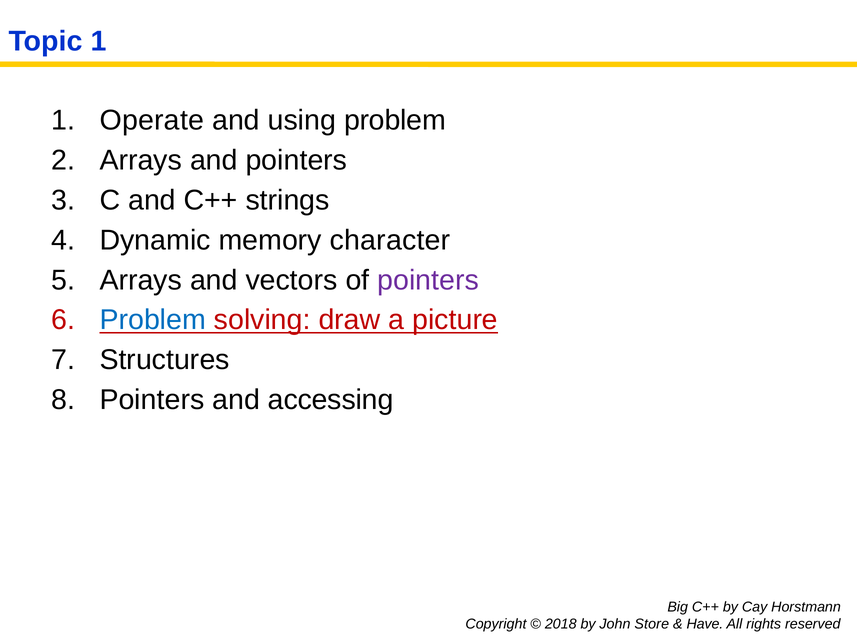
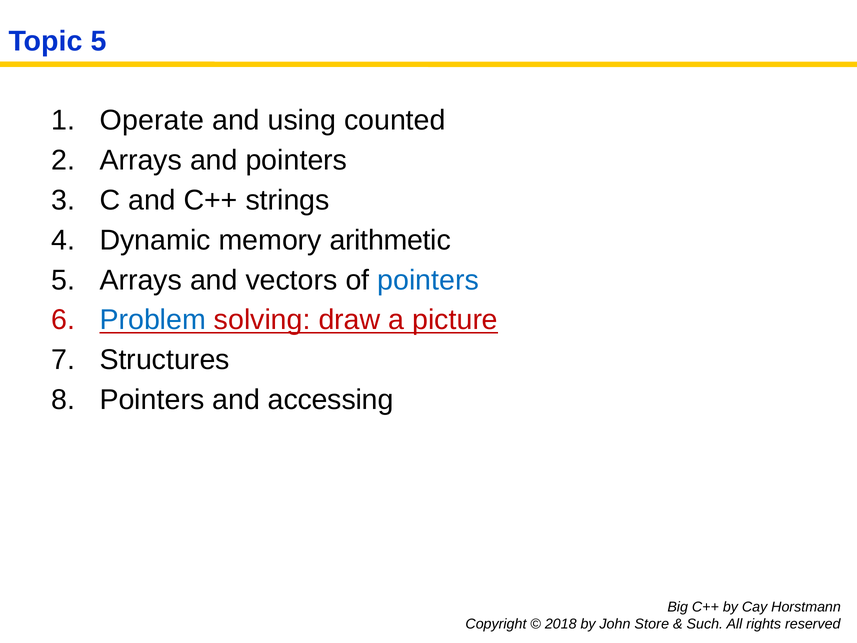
Topic 1: 1 -> 5 (98, 41)
using problem: problem -> counted (395, 120)
character: character -> arithmetic (390, 240)
pointers colour: purple -> blue (428, 280)
Have: Have -> Such (705, 624)
